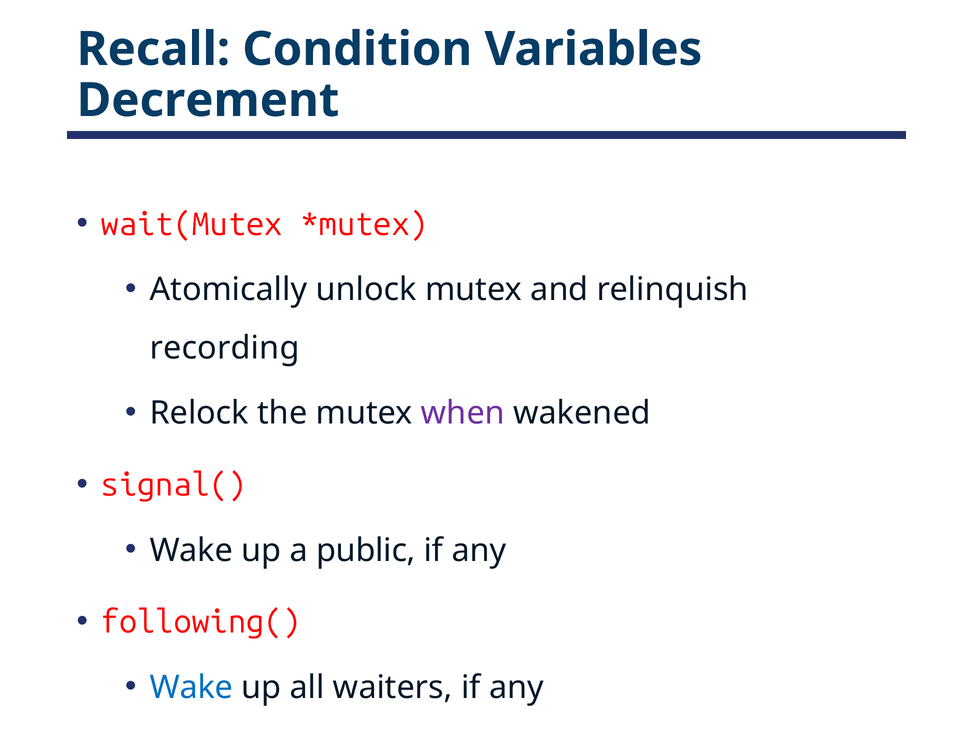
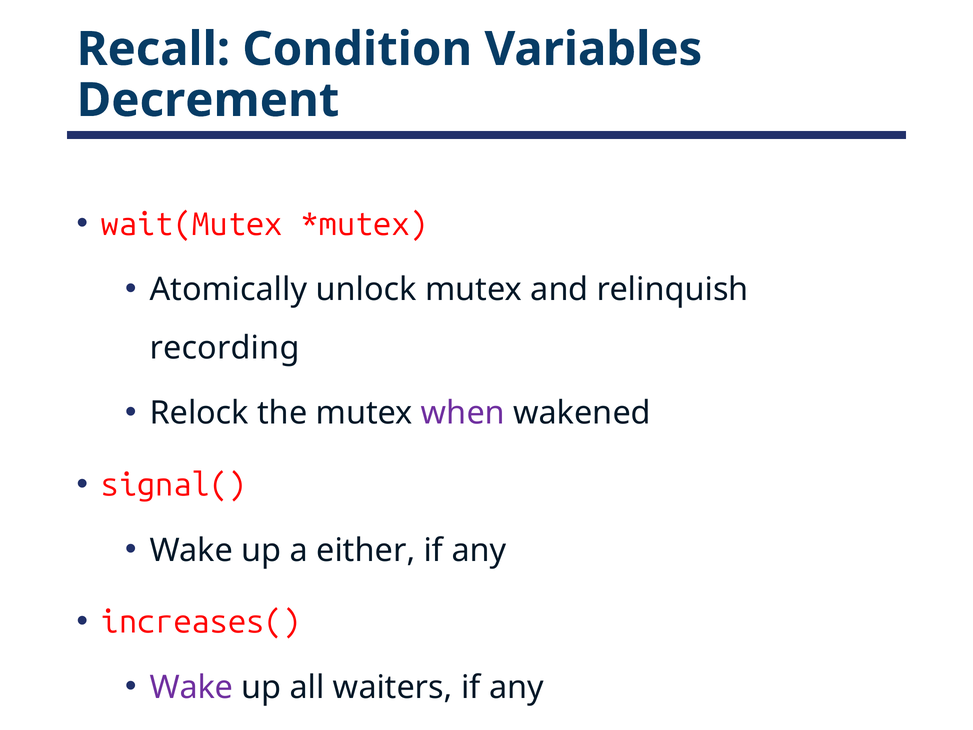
public: public -> either (366, 550)
following(: following( -> increases( (201, 622)
Wake colour: blue -> purple (191, 687)
